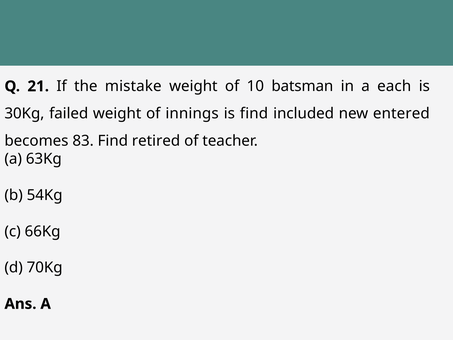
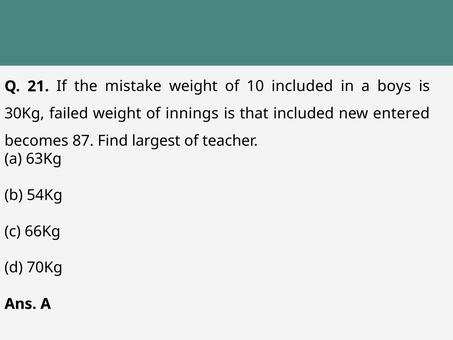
10 batsman: batsman -> included (302, 86)
each: each -> boys (394, 86)
is find: find -> that (254, 113)
83: 83 -> 87 (83, 141)
retired: retired -> largest (156, 141)
